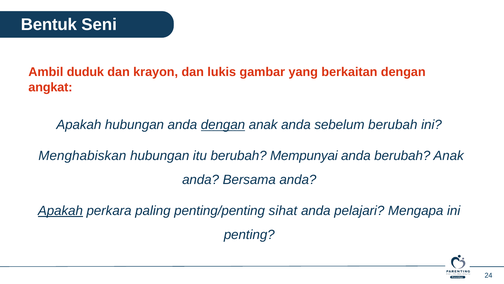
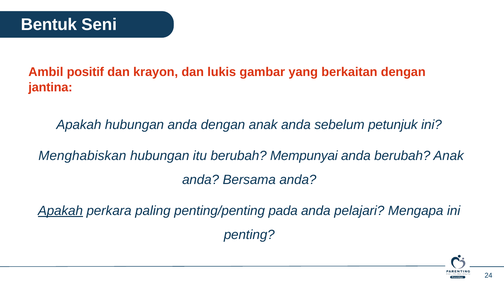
duduk: duduk -> positif (85, 72)
angkat: angkat -> jantina (50, 87)
dengan underline: present -> none (223, 125)
sebelum berubah: berubah -> petunjuk (393, 125)
sihat: sihat -> pada (283, 210)
